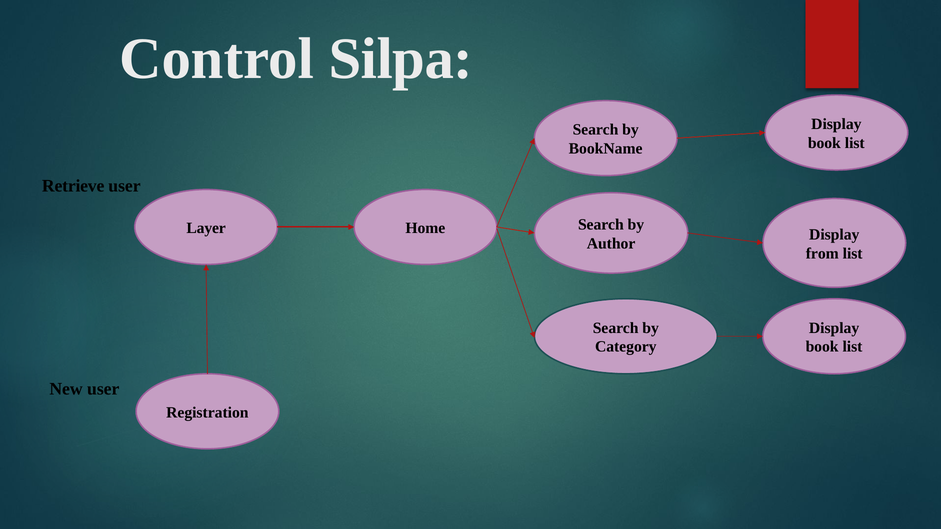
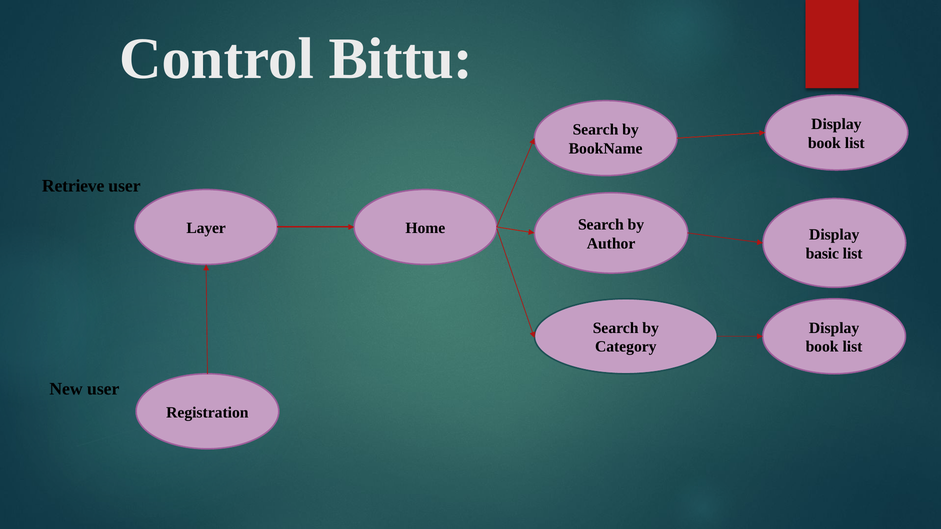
Silpa: Silpa -> Bittu (401, 59)
from: from -> basic (822, 254)
